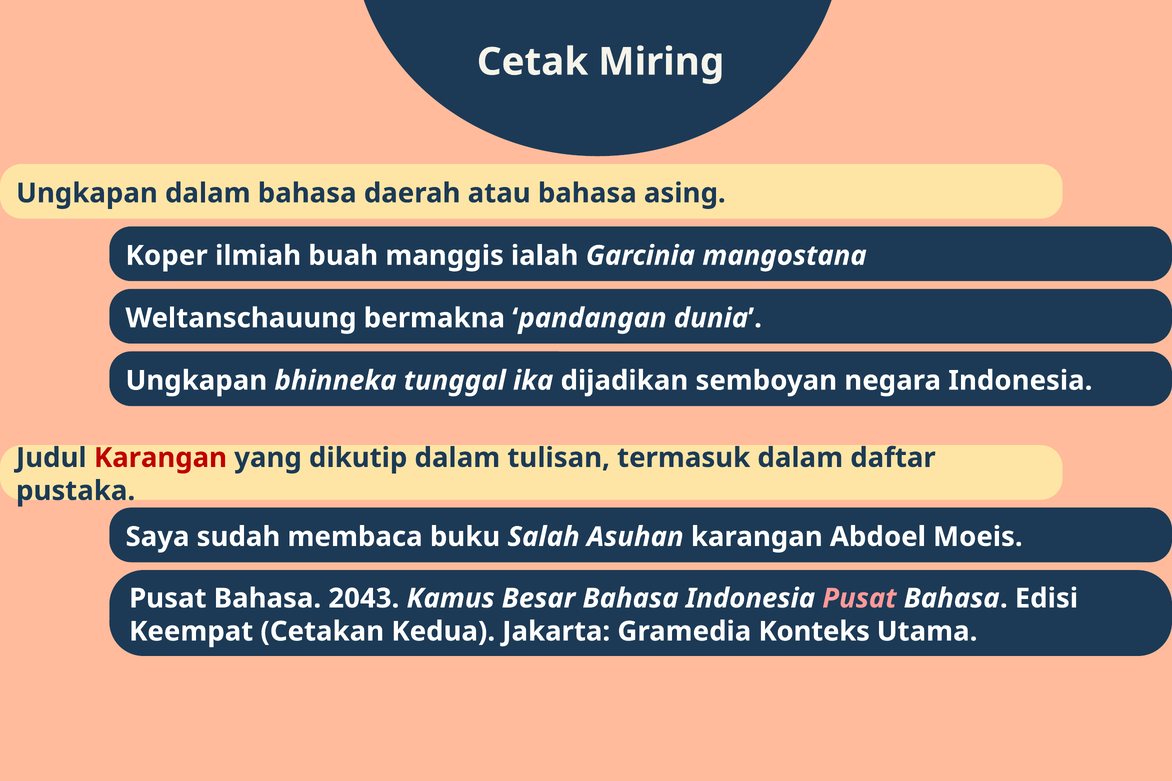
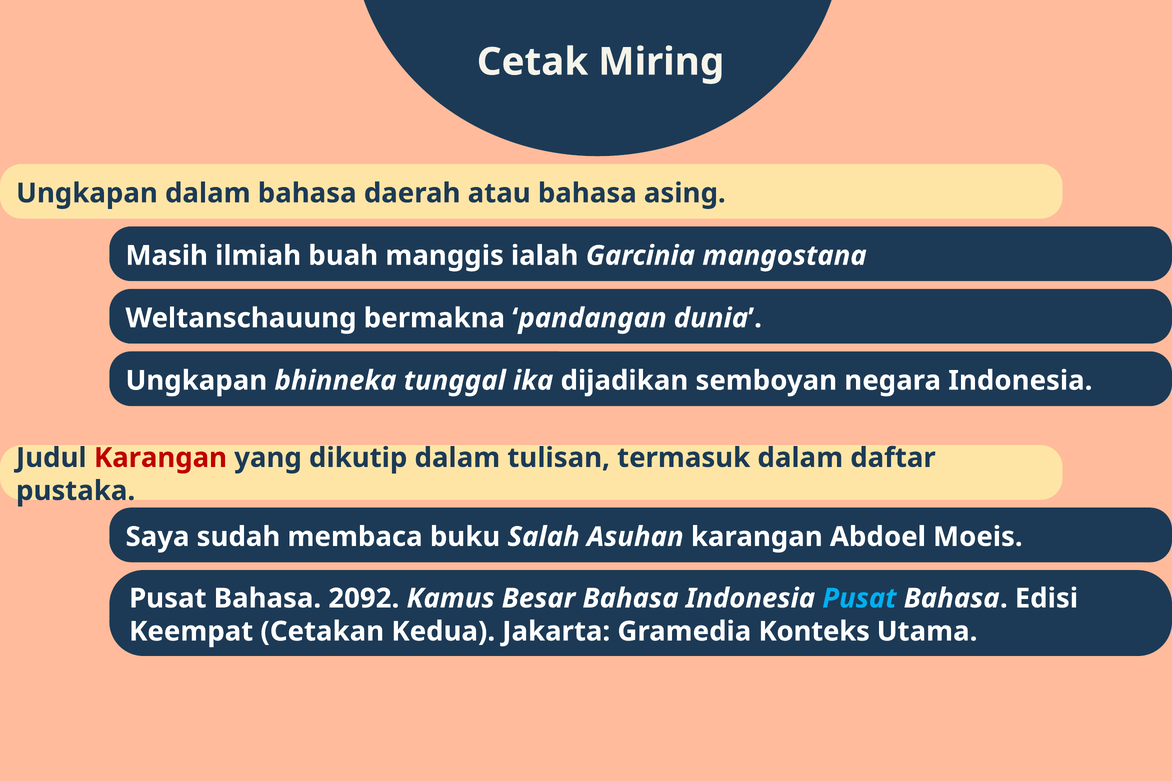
Koper: Koper -> Masih (167, 256)
2043: 2043 -> 2092 (364, 599)
Pusat colour: pink -> light blue (859, 599)
